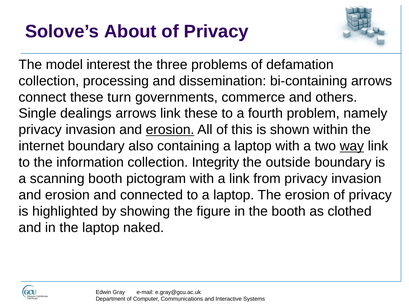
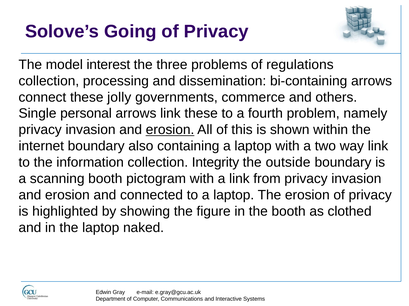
About: About -> Going (130, 32)
defamation: defamation -> regulations (300, 65)
turn: turn -> jolly (119, 97)
dealings: dealings -> personal (86, 114)
way underline: present -> none (352, 147)
